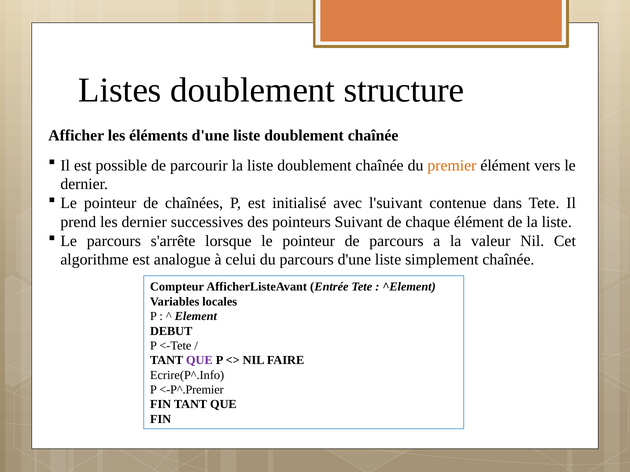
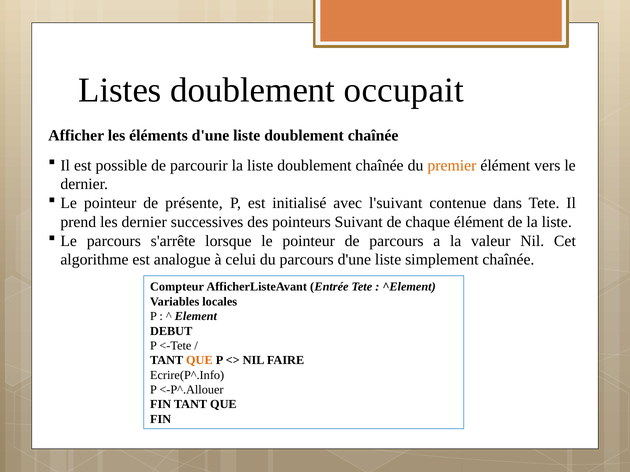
structure: structure -> occupait (404, 91)
chaînées: chaînées -> présente (194, 203)
QUE colour: purple -> orange (199, 361)
<-P^.Premier: <-P^.Premier -> <-P^.Allouer (191, 390)
